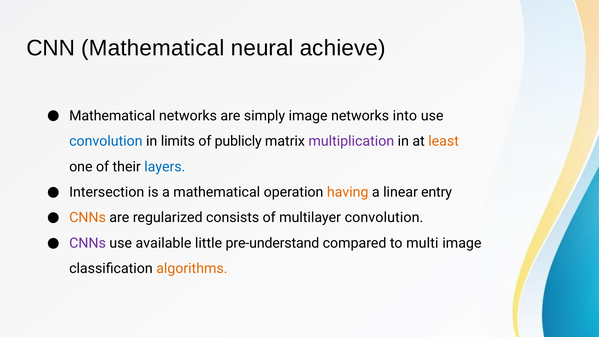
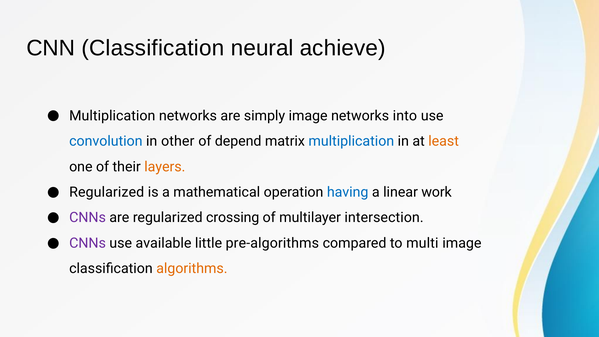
CNN Mathematical: Mathematical -> Classification (153, 48)
Mathematical: Mathematical -> Multiplication (112, 116)
limits: limits -> other (178, 141)
publicly: publicly -> depend (238, 141)
multiplication colour: purple -> blue (351, 141)
layers colour: blue -> orange (165, 167)
Intersection: Intersection -> Regularized (107, 192)
having colour: orange -> blue (348, 192)
entry: entry -> work (437, 192)
CNNs colour: orange -> purple (88, 218)
consists: consists -> crossing (233, 218)
multilayer convolution: convolution -> intersection (384, 218)
pre-understand: pre-understand -> pre-algorithms (272, 243)
